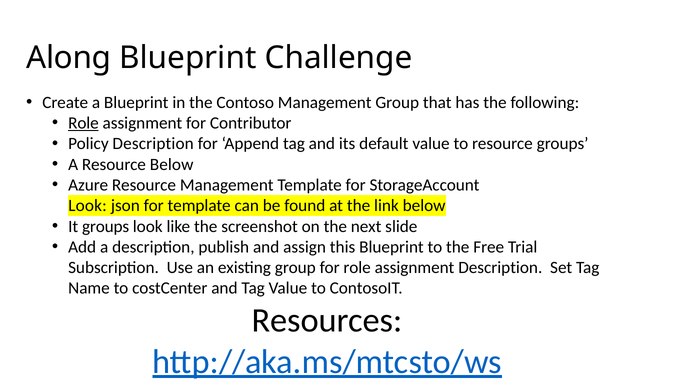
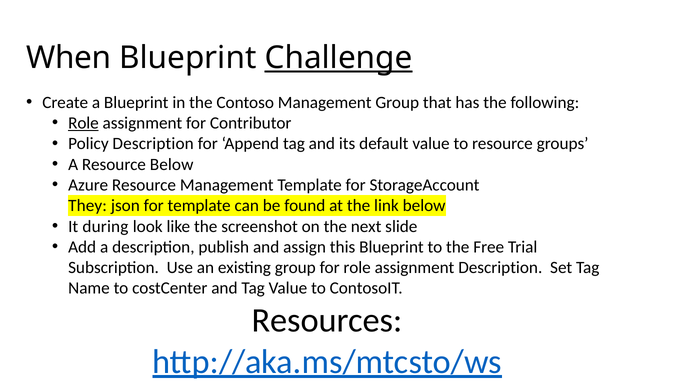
Along: Along -> When (69, 58)
Challenge underline: none -> present (339, 58)
Look: Look -> They (88, 206)
It groups: groups -> during (105, 226)
